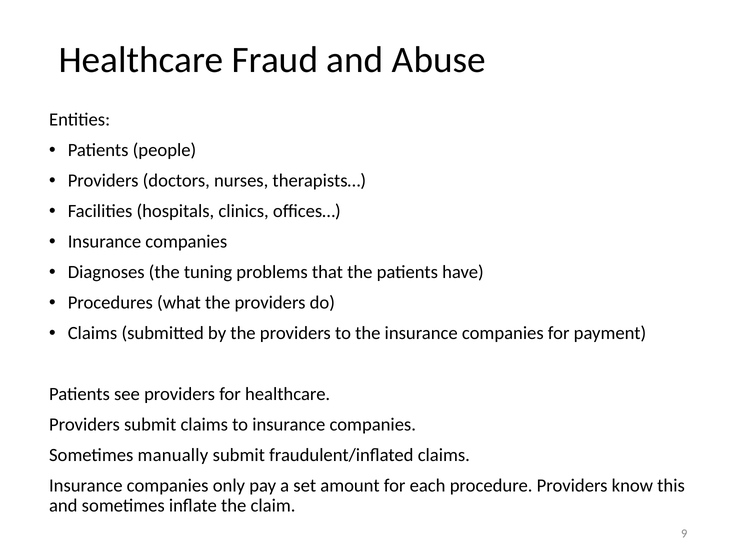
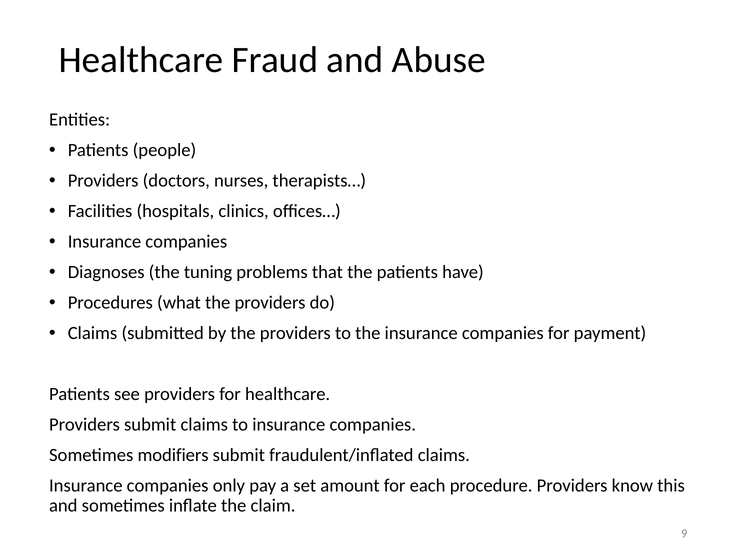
manually: manually -> modifiers (173, 456)
